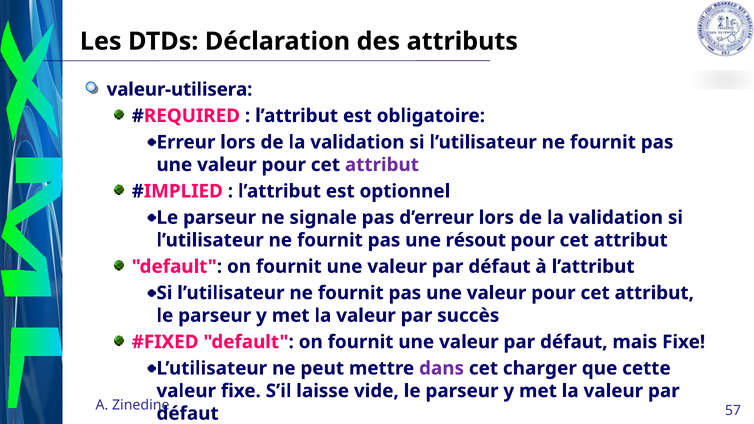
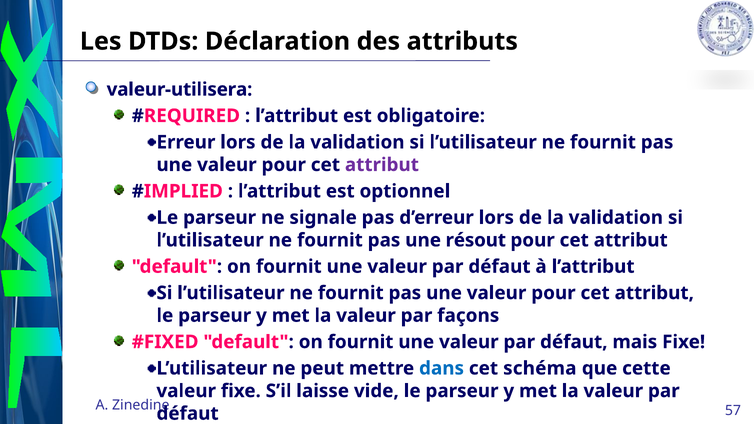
succès: succès -> façons (468, 316)
dans colour: purple -> blue (442, 368)
charger: charger -> schéma (540, 368)
